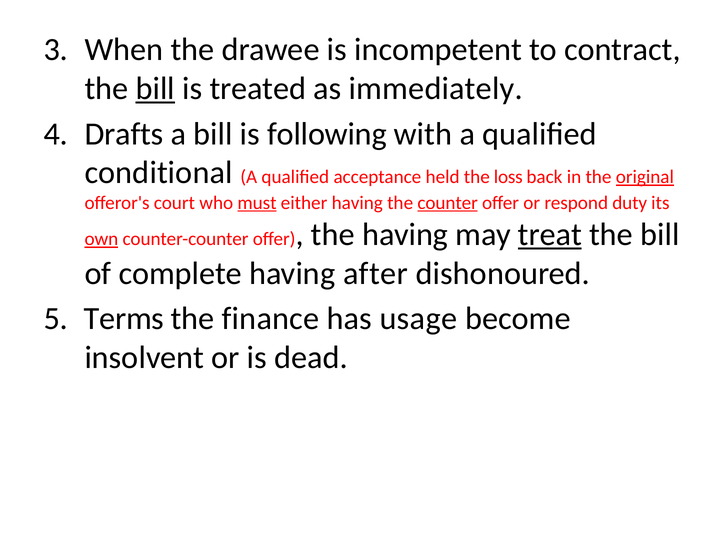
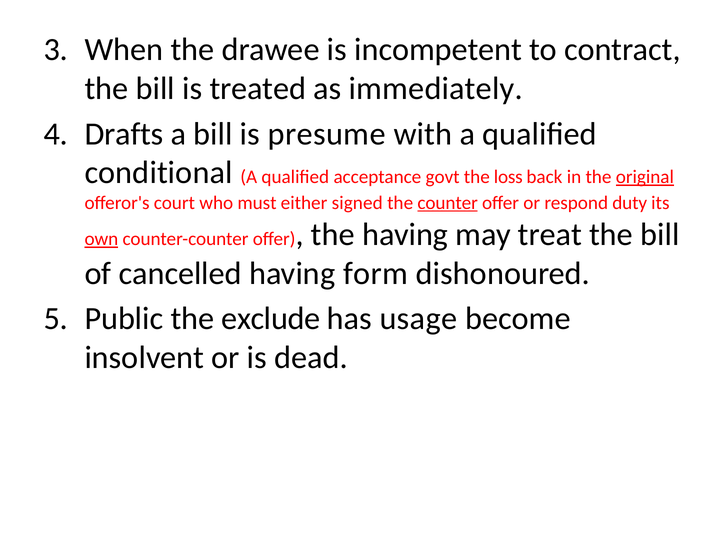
bill underline: present -> none (155, 88)
following: following -> presume (327, 134)
held: held -> govt (443, 177)
must underline: present -> none (257, 202)
either having: having -> signed (357, 202)
treat underline: present -> none (550, 234)
complete: complete -> cancelled (180, 273)
after: after -> form (375, 273)
Terms: Terms -> Public (124, 318)
finance: finance -> exclude (271, 318)
